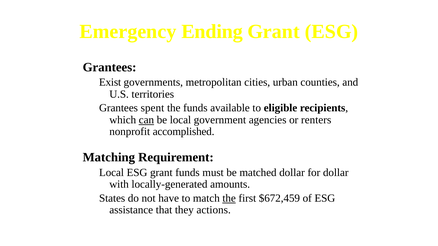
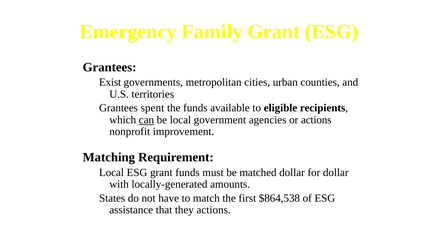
Ending: Ending -> Family (212, 32)
or renters: renters -> actions (316, 120)
accomplished: accomplished -> improvement (184, 132)
the underline: present -> none (229, 199)
$672,459: $672,459 -> $864,538 (279, 199)
